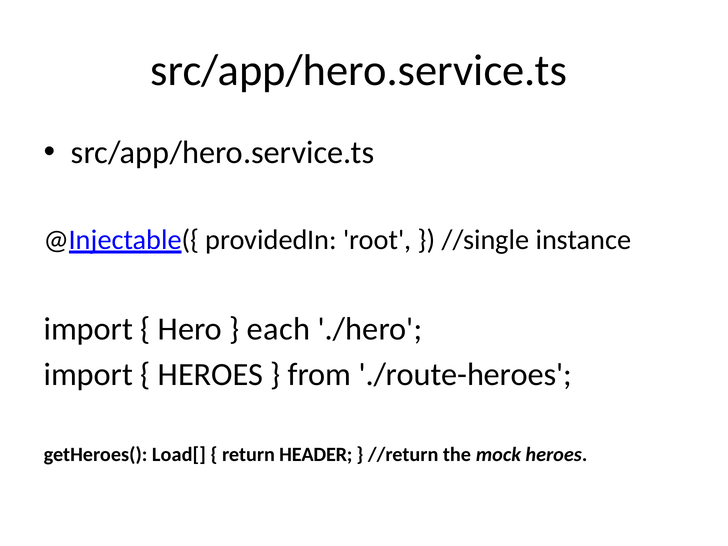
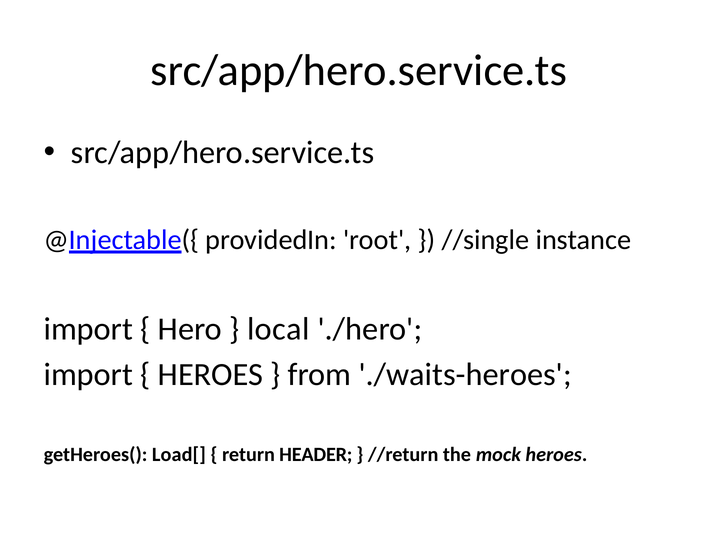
each: each -> local (278, 329)
./route-heroes: ./route-heroes -> ./waits-heroes (465, 374)
